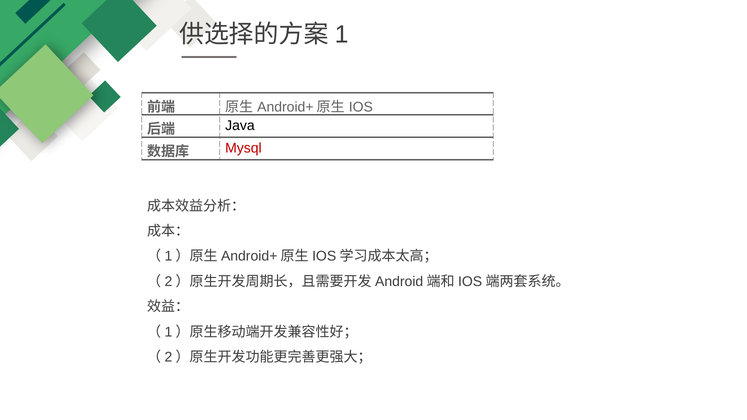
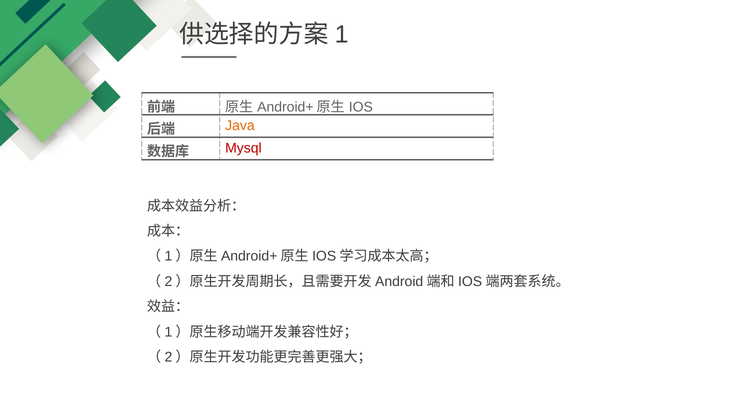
Java colour: black -> orange (240, 126)
